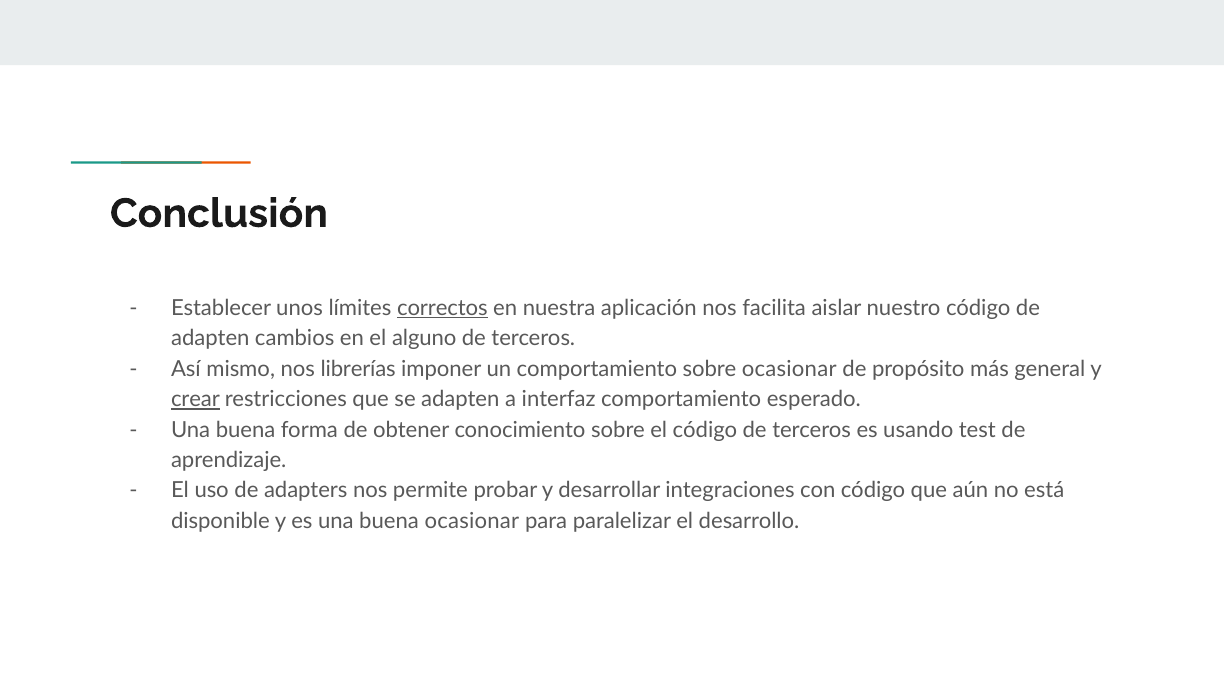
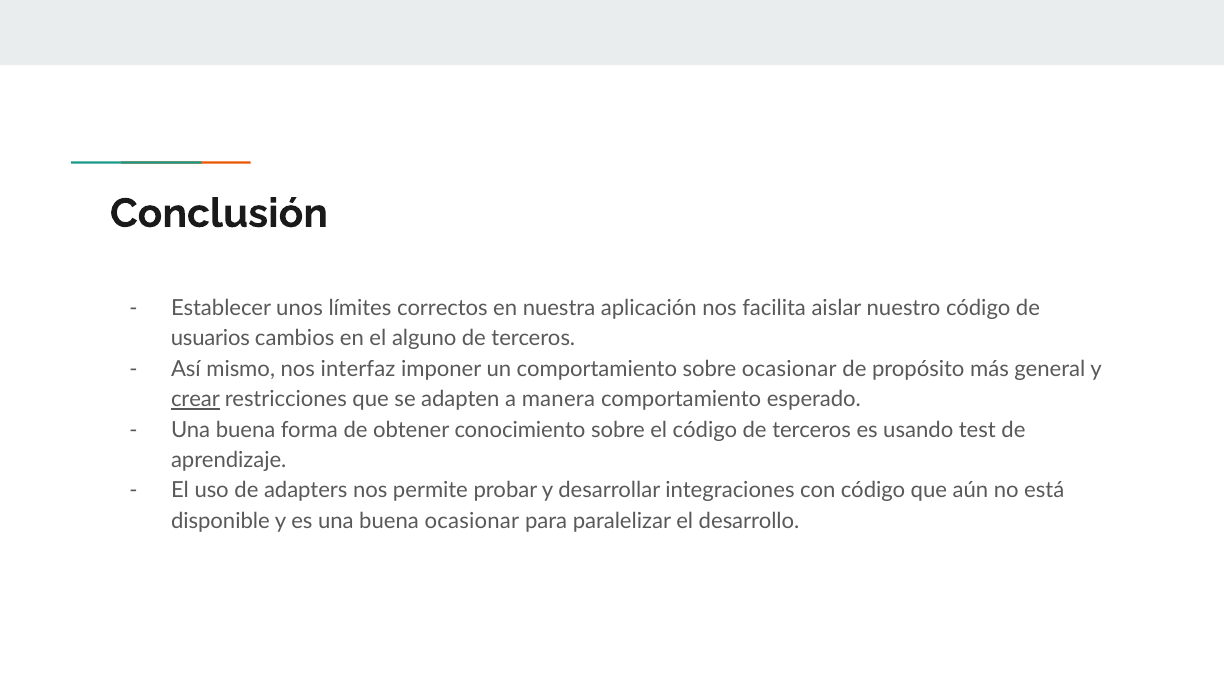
correctos underline: present -> none (442, 308)
adapten: adapten -> usuarios (210, 339)
librerías: librerías -> interfaz (358, 369)
interfaz: interfaz -> manera (559, 400)
